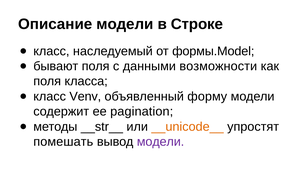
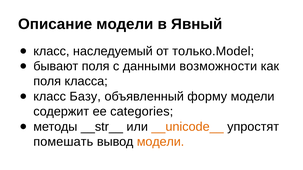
Строке: Строке -> Явный (197, 24)
формы.Model: формы.Model -> только.Model (213, 51)
Venv: Venv -> Базу (85, 97)
pagination: pagination -> categories (142, 112)
модели colour: purple -> orange (161, 142)
